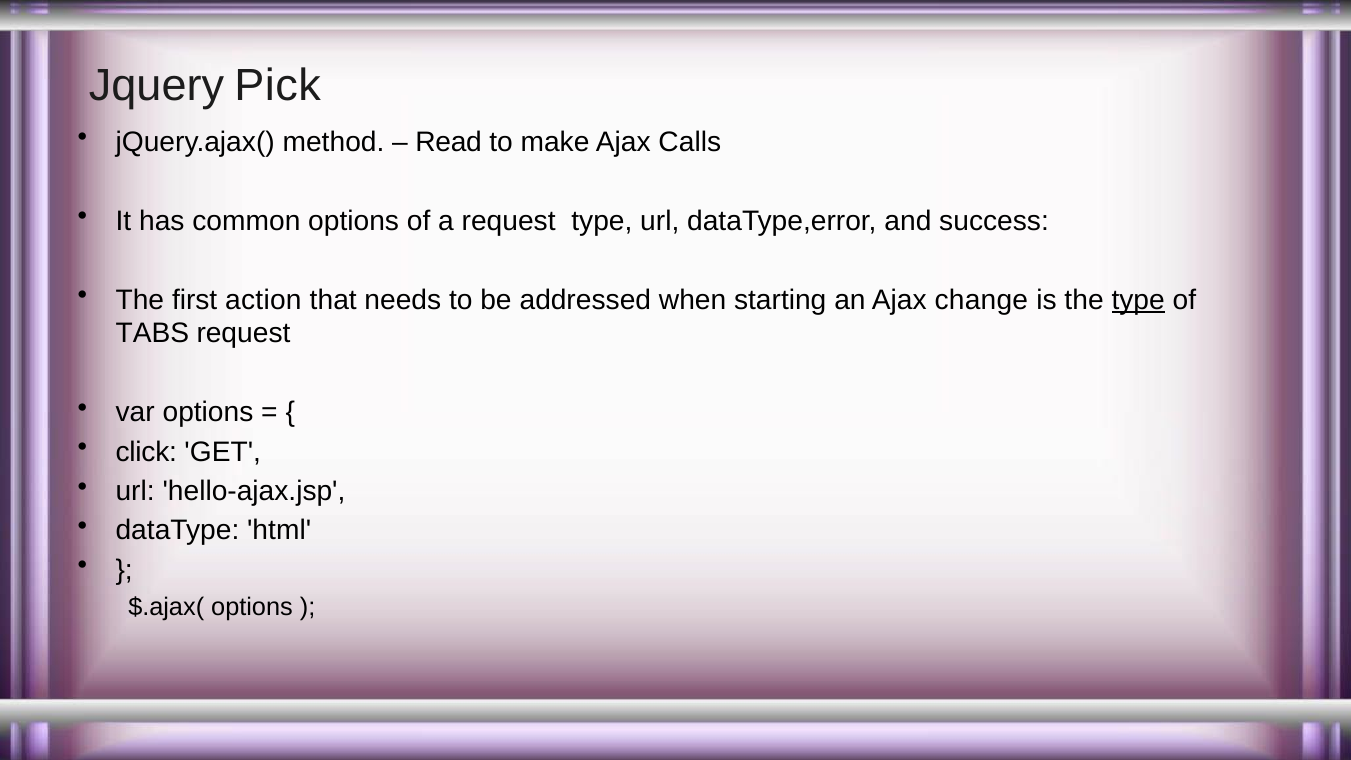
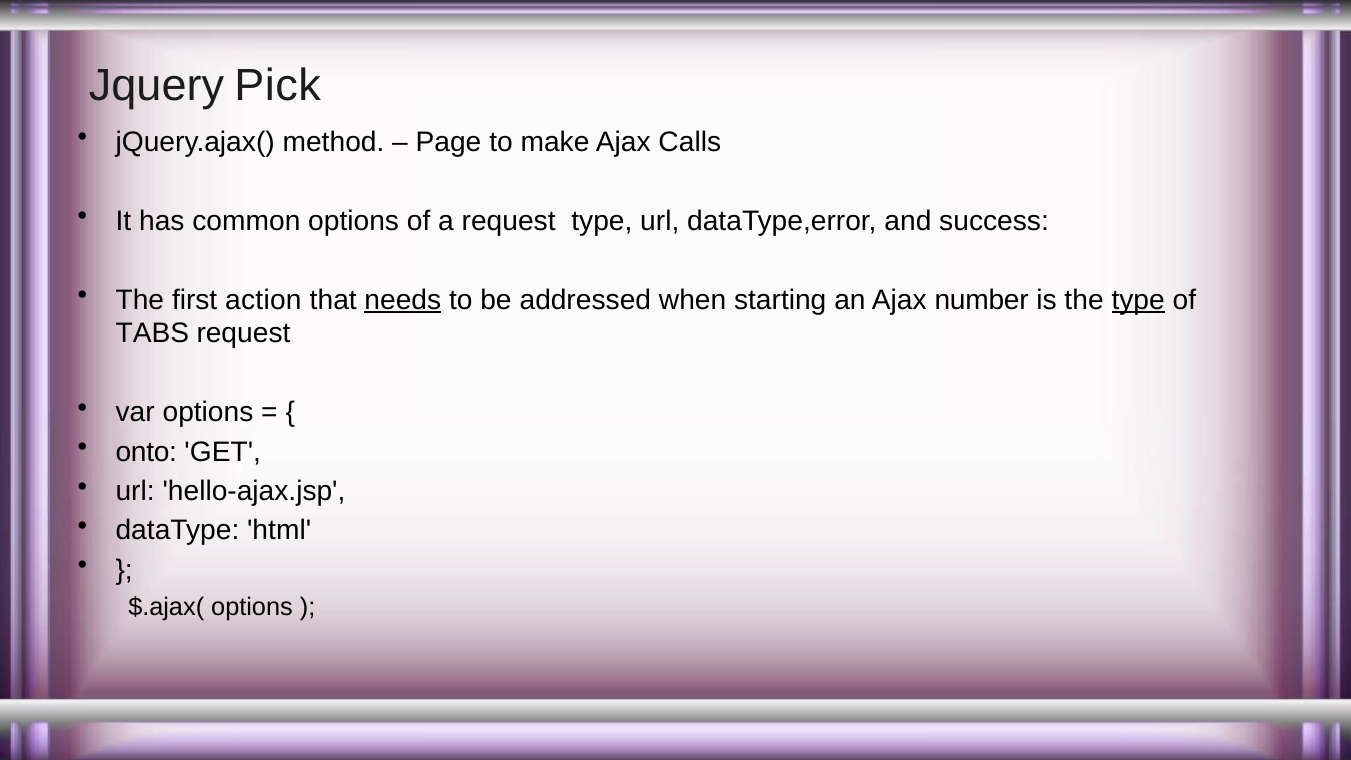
Read: Read -> Page (449, 142)
needs underline: none -> present (403, 300)
change: change -> number (982, 300)
click: click -> onto (146, 452)
